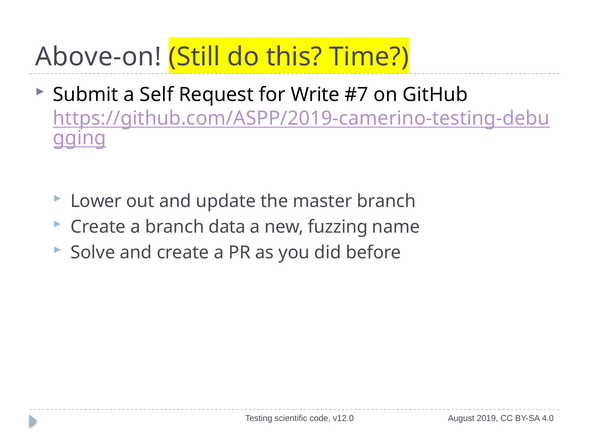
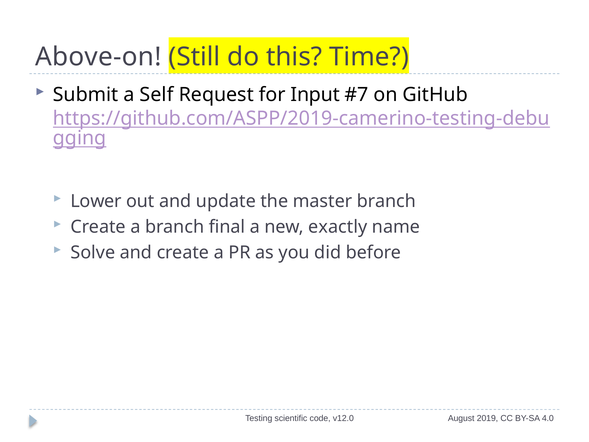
Write: Write -> Input (315, 95)
data: data -> final (227, 227)
fuzzing: fuzzing -> exactly (338, 227)
